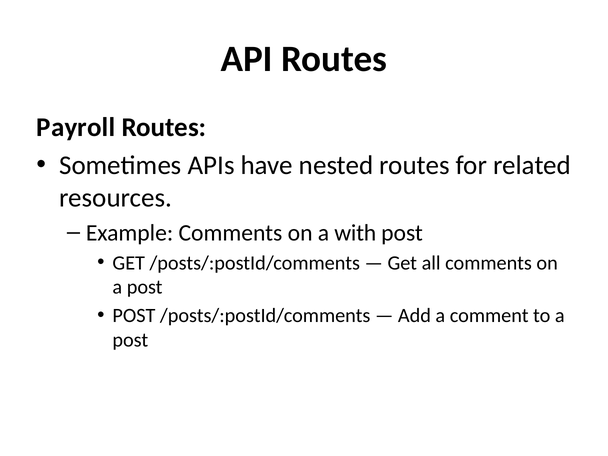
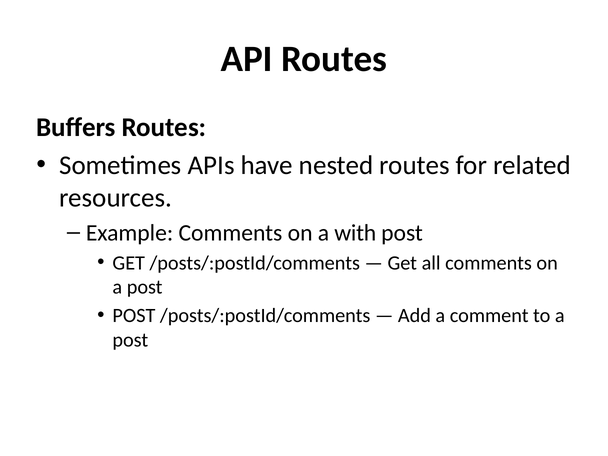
Payroll: Payroll -> Buffers (76, 128)
